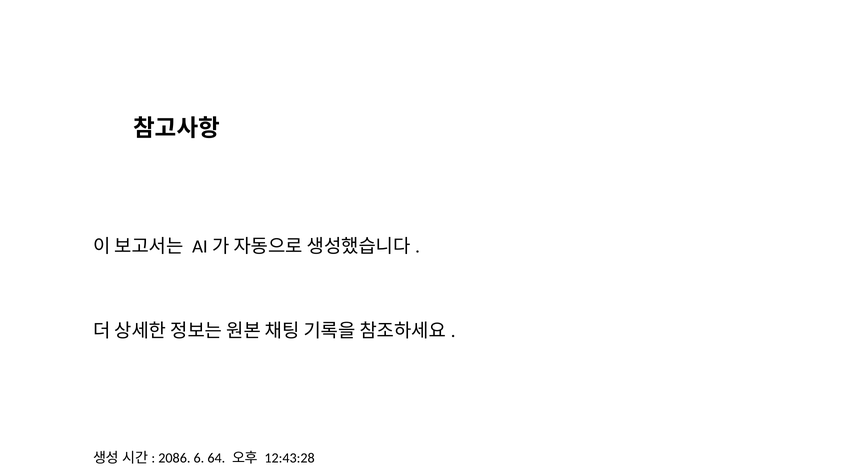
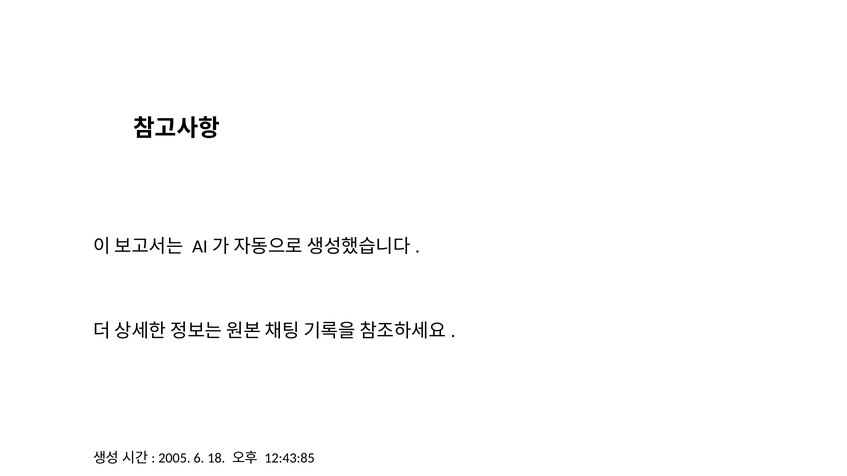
2086: 2086 -> 2005 (174, 458)
64: 64 -> 18 (216, 458)
12:43:28: 12:43:28 -> 12:43:85 (290, 458)
